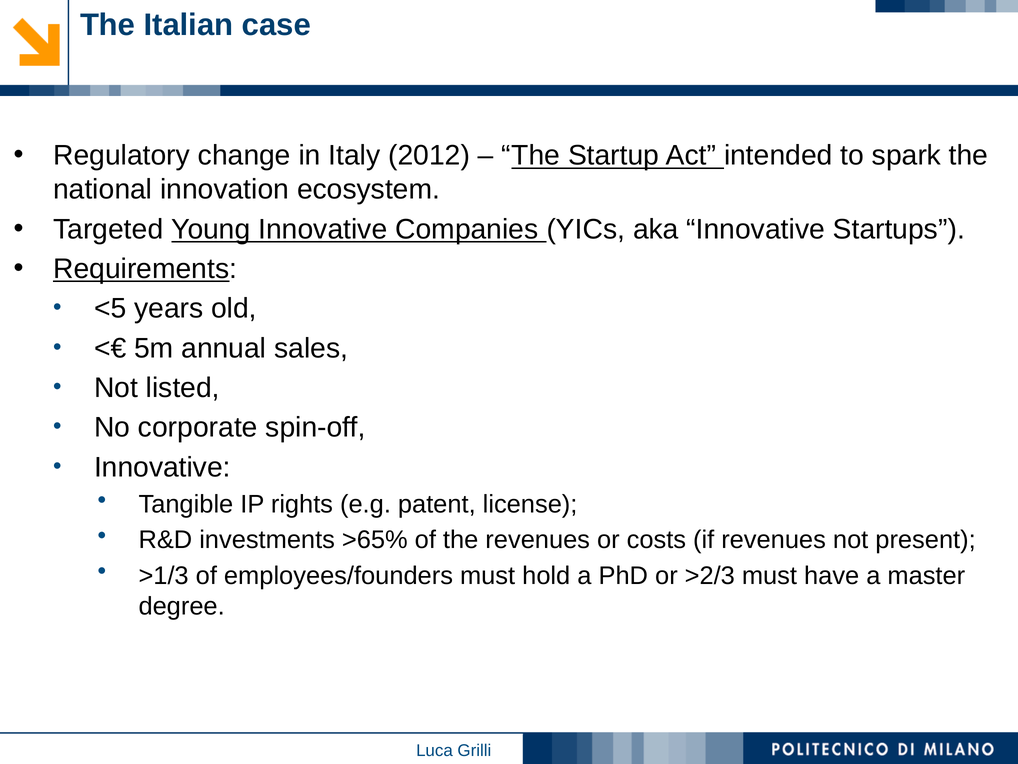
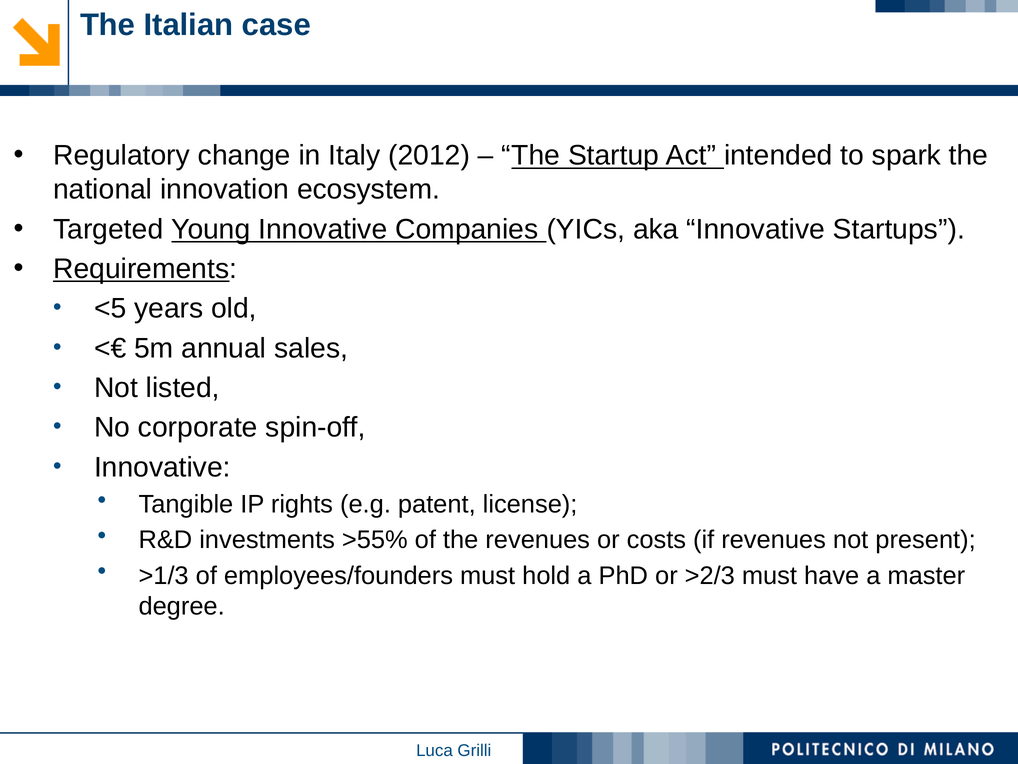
>65%: >65% -> >55% (375, 540)
